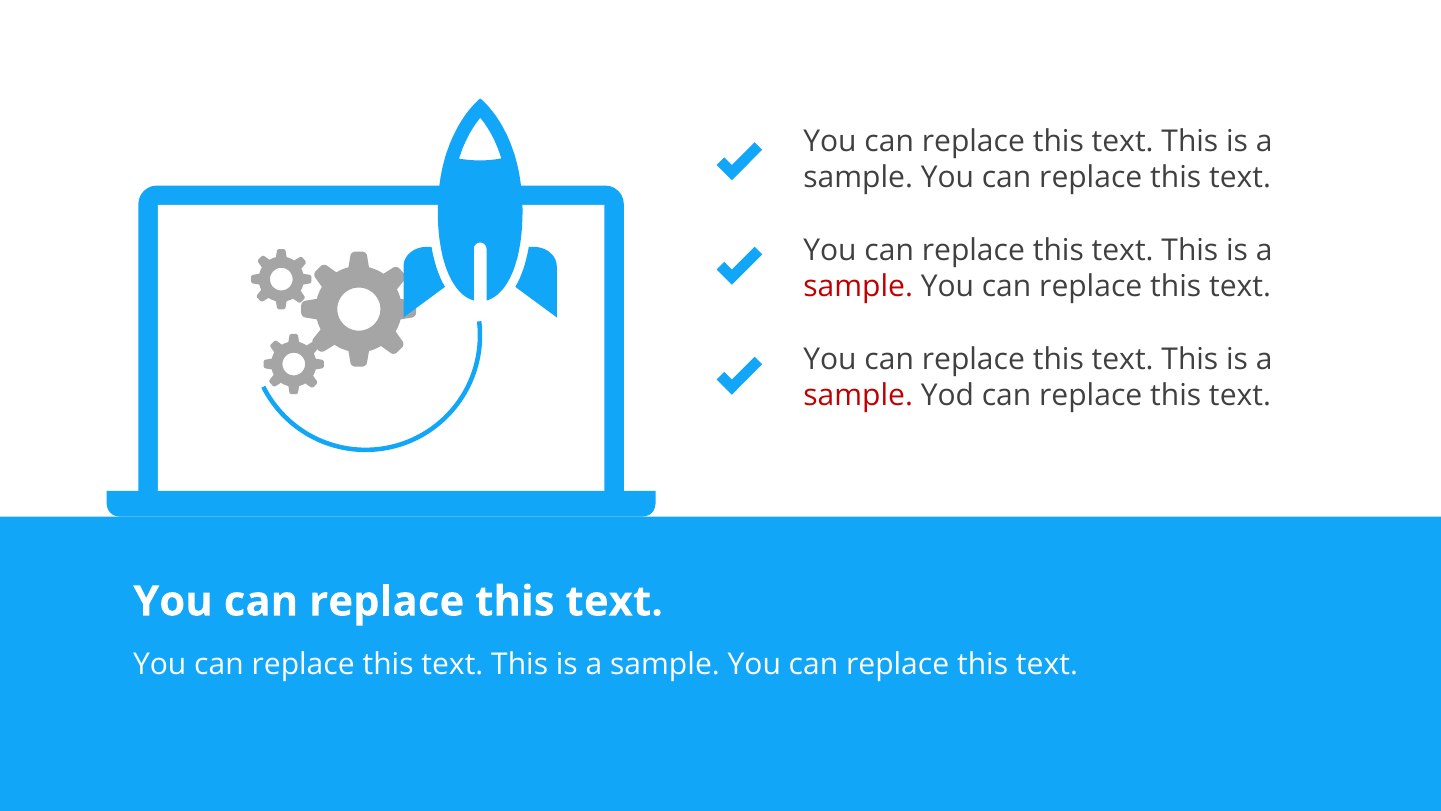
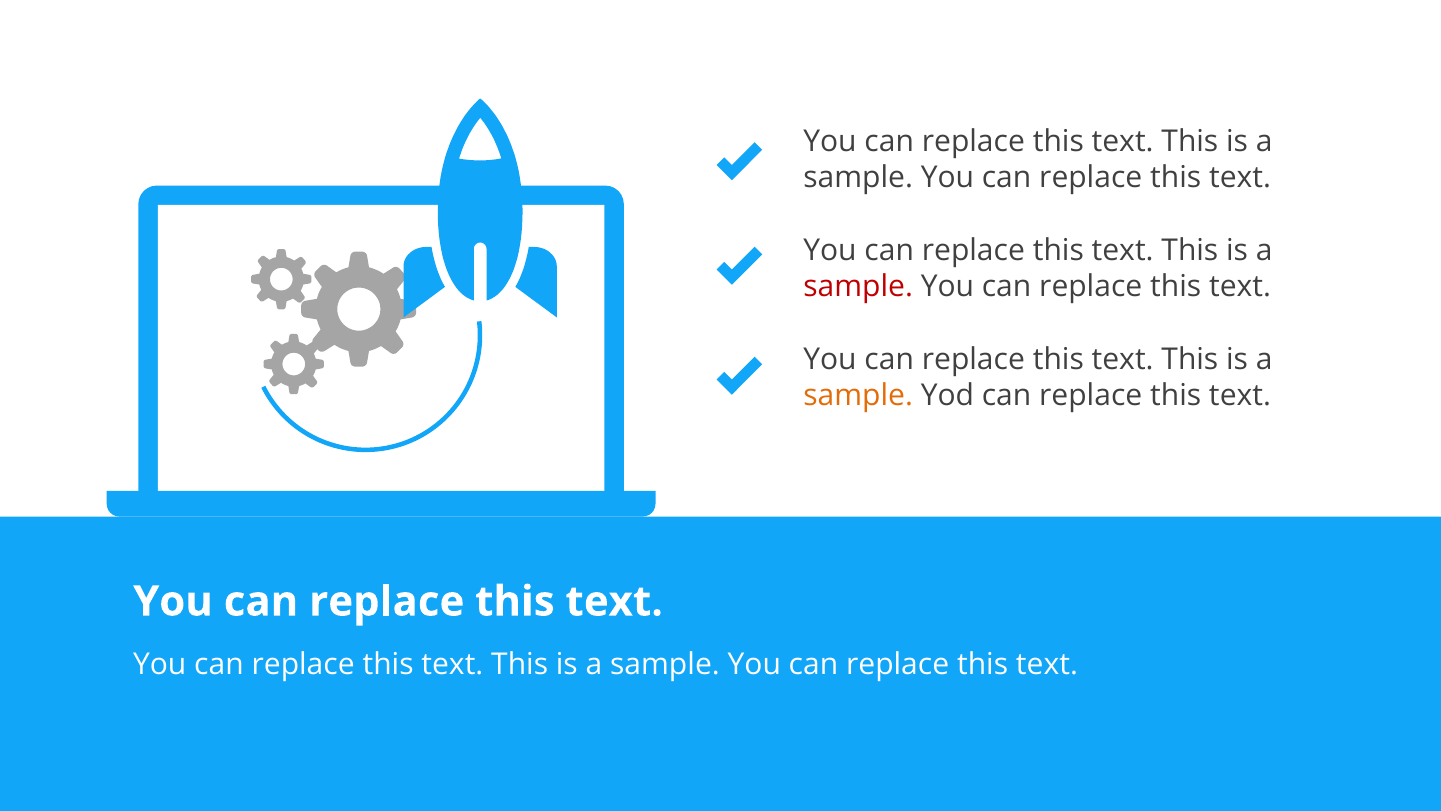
sample colour: red -> orange (858, 396)
